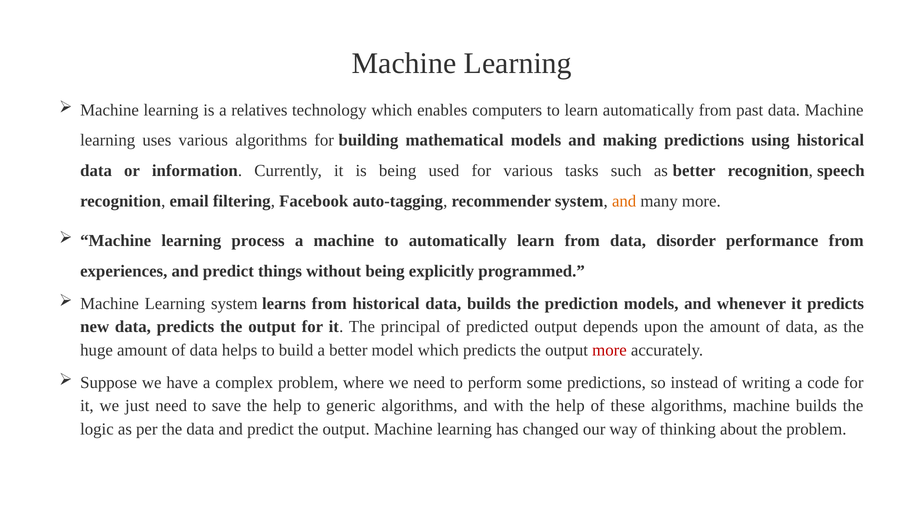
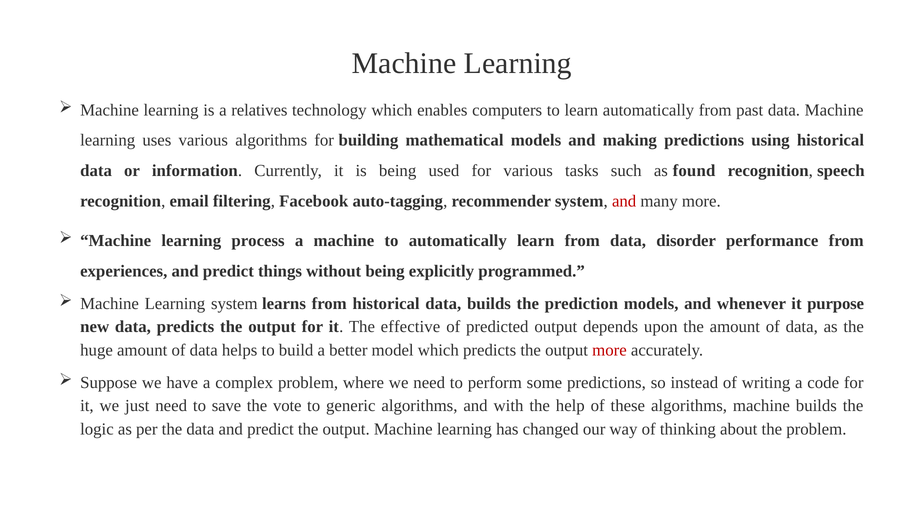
as better: better -> found (694, 171)
and colour: orange -> red (624, 201)
it predicts: predicts -> purpose (836, 303)
principal: principal -> effective (411, 326)
help: help -> vote (287, 405)
